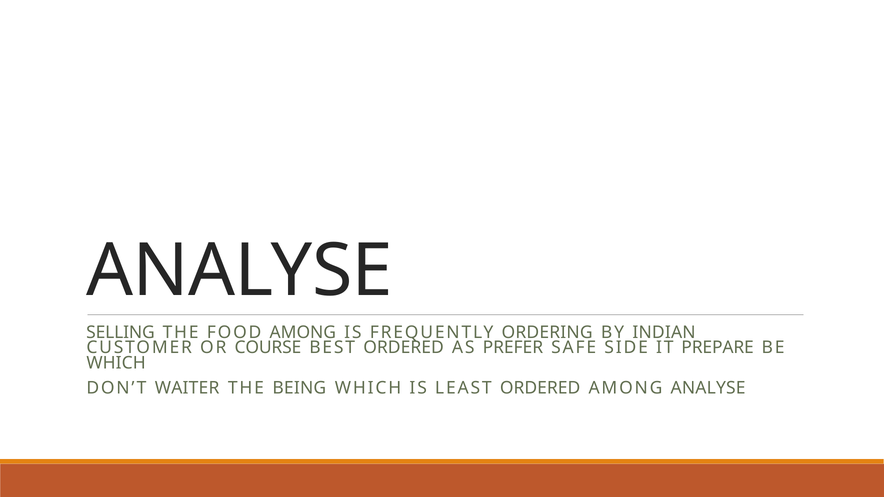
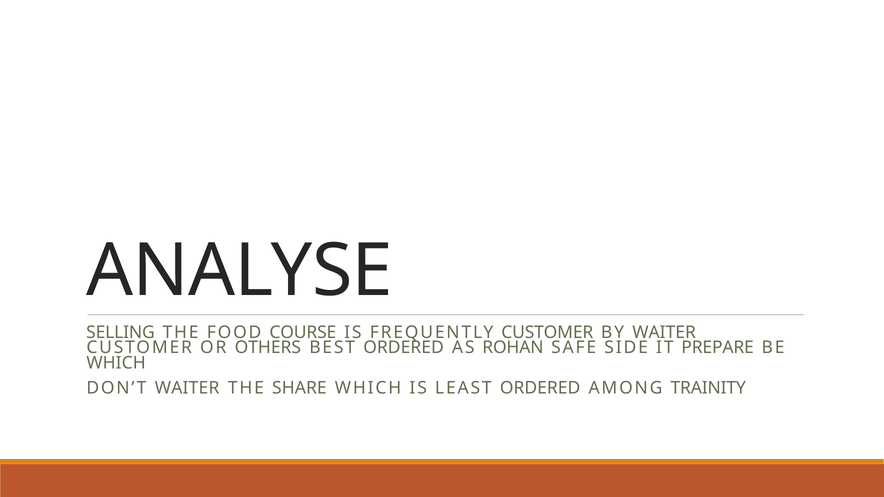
FOOD AMONG: AMONG -> COURSE (303, 333)
FREQUENTLY ORDERING: ORDERING -> CUSTOMER (547, 333)
BY INDIAN: INDIAN -> WAITER (664, 333)
COURSE: COURSE -> OTHERS (268, 348)
PREFER: PREFER -> ROHAN (513, 348)
BEING: BEING -> SHARE (299, 388)
AMONG ANALYSE: ANALYSE -> TRAINITY (708, 388)
